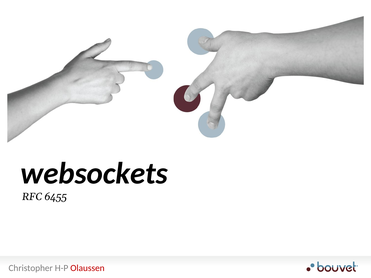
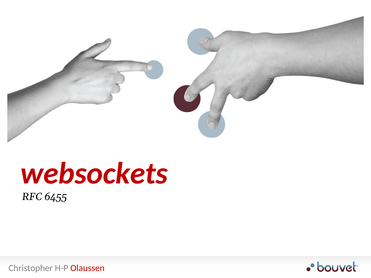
websockets colour: black -> red (94, 173)
